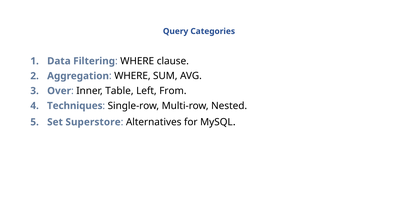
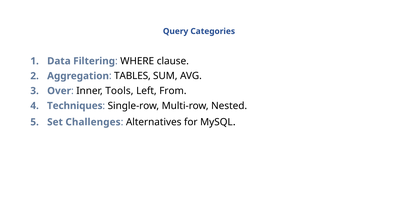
WHERE: WHERE -> TABLES (132, 76)
Table: Table -> Tools (119, 91)
Superstore: Superstore -> Challenges (93, 122)
